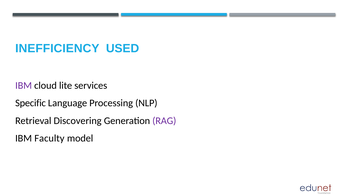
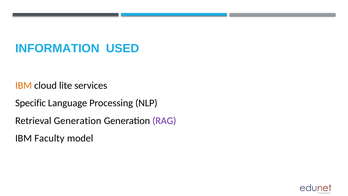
INEFFICIENCY: INEFFICIENCY -> INFORMATION (57, 48)
IBM colour: purple -> orange (24, 85)
Retrieval Discovering: Discovering -> Generation (78, 121)
